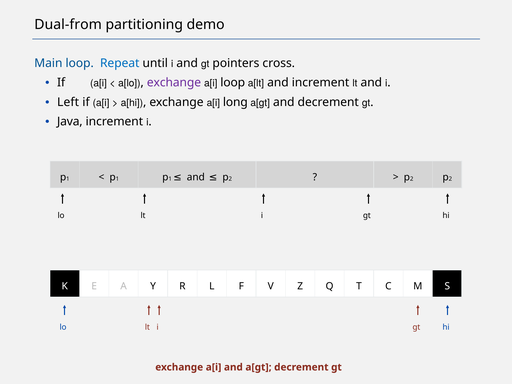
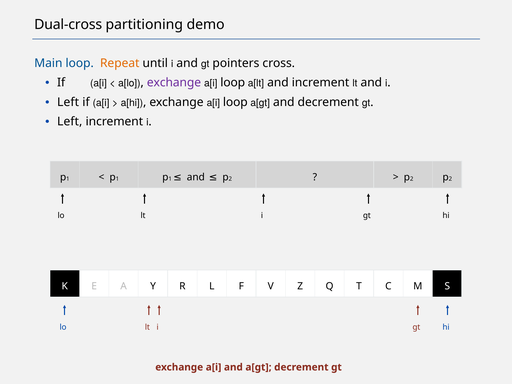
Dual-from: Dual-from -> Dual-cross (68, 25)
Repeat colour: blue -> orange (120, 63)
a[hi exchange a[i long: long -> loop (235, 102)
Java: Java -> Left (70, 122)
